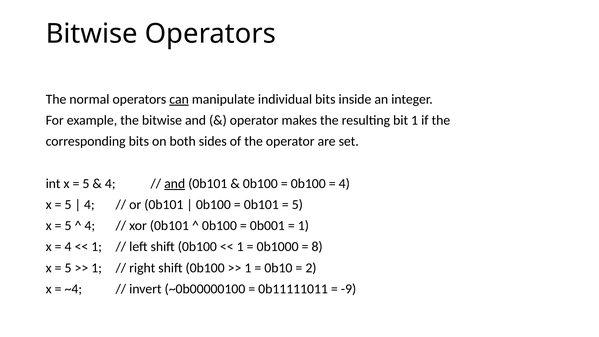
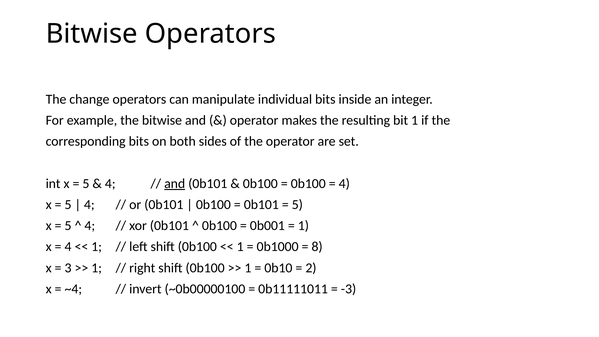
normal: normal -> change (89, 99)
can underline: present -> none (179, 99)
5: 5 -> 3 (68, 268)
-9: -9 -> -3 (349, 289)
